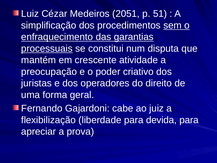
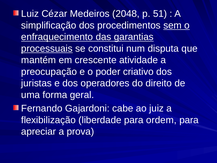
2051: 2051 -> 2048 (126, 14)
devida: devida -> ordem (161, 120)
